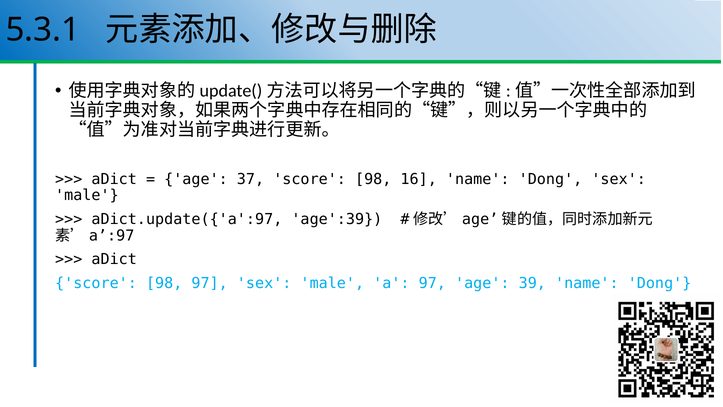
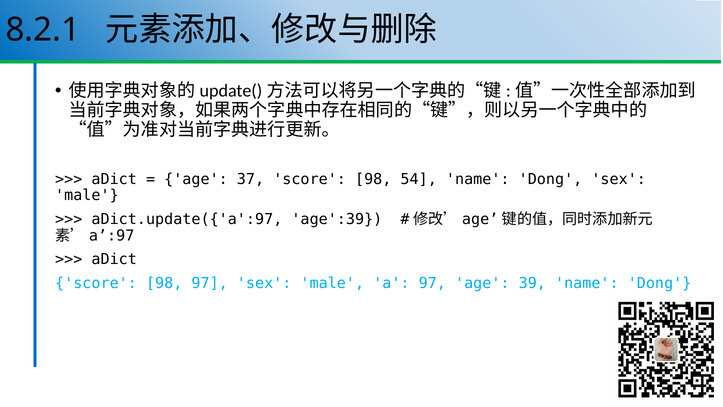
5.3.1: 5.3.1 -> 8.2.1 (43, 30)
16: 16 -> 54 (419, 179)
